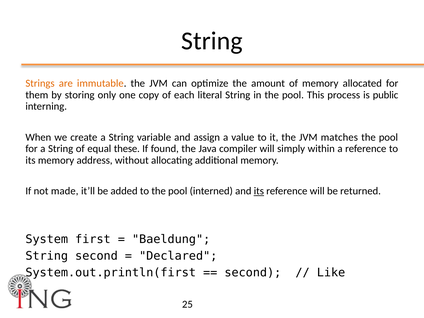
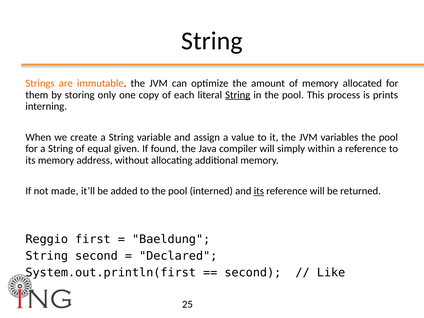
String underline: none -> present (238, 95)
public: public -> prints (385, 95)
matches: matches -> variables (339, 137)
these: these -> given (127, 149)
System: System -> Reggio (47, 239)
